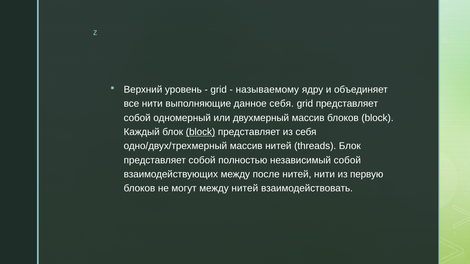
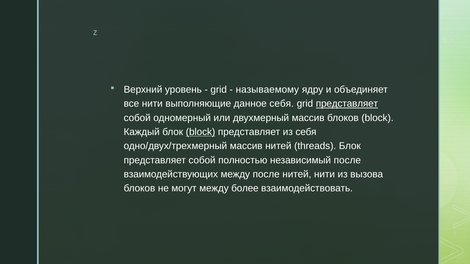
представляет underline: none -> present (347, 104)
независимый собой: собой -> после (347, 160)
первую: первую -> вызова (367, 174)
между нитей: нитей -> более (245, 189)
